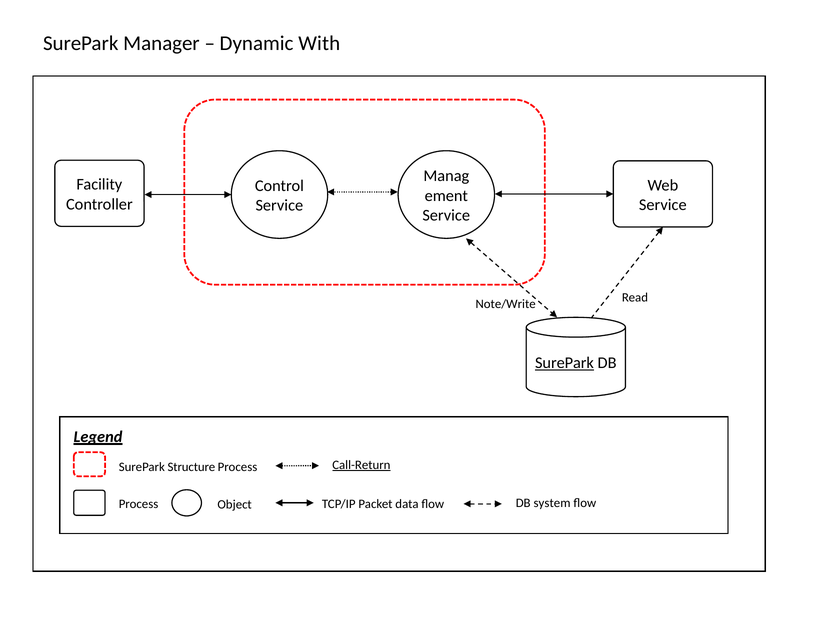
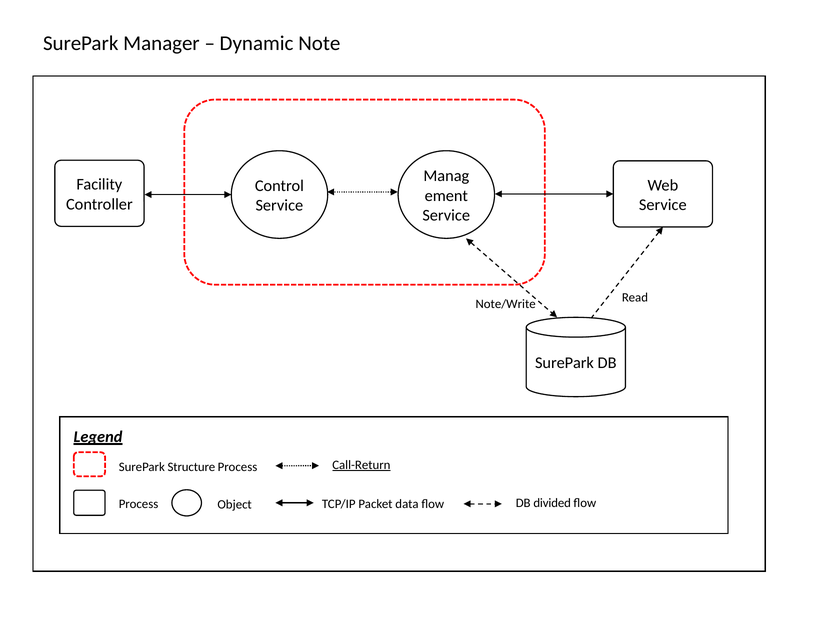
With: With -> Note (319, 43)
SurePark underline: present -> none (564, 363)
system: system -> divided (552, 503)
